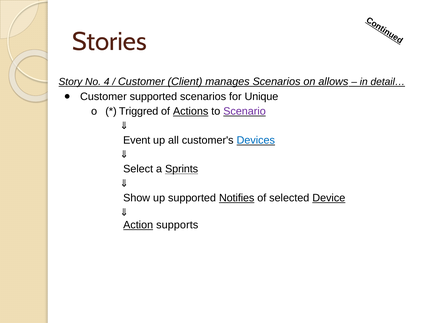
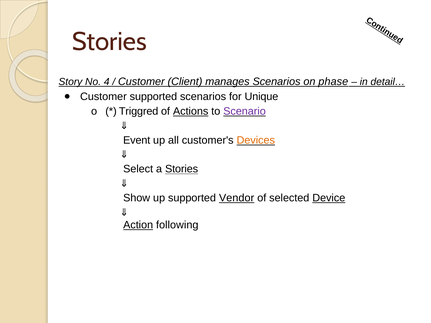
allows: allows -> phase (333, 82)
Devices colour: blue -> orange (256, 140)
a Sprints: Sprints -> Stories (182, 169)
Notifies: Notifies -> Vendor (237, 198)
supports: supports -> following (177, 225)
